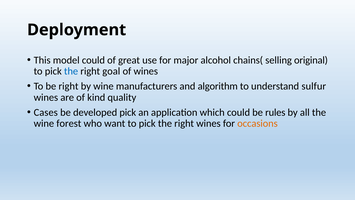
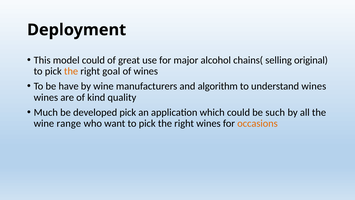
the colour: blue -> orange (71, 71)
be right: right -> have (69, 86)
understand sulfur: sulfur -> wines (314, 86)
Cases: Cases -> Much (46, 112)
rules: rules -> such (275, 112)
forest: forest -> range (69, 123)
